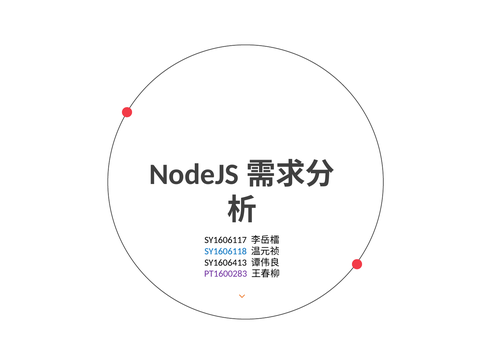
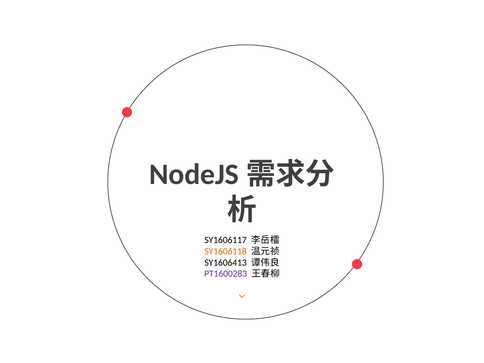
SY1606118 colour: blue -> orange (226, 251)
